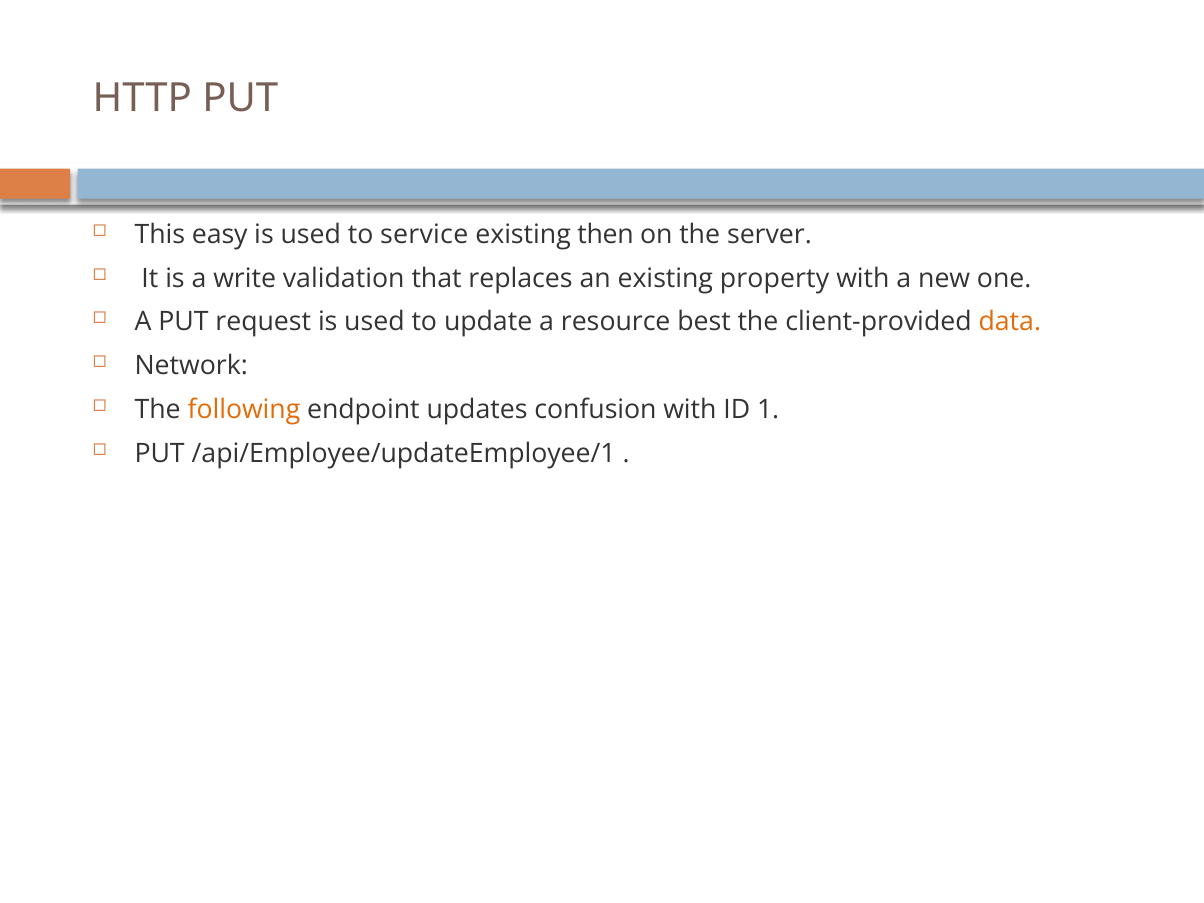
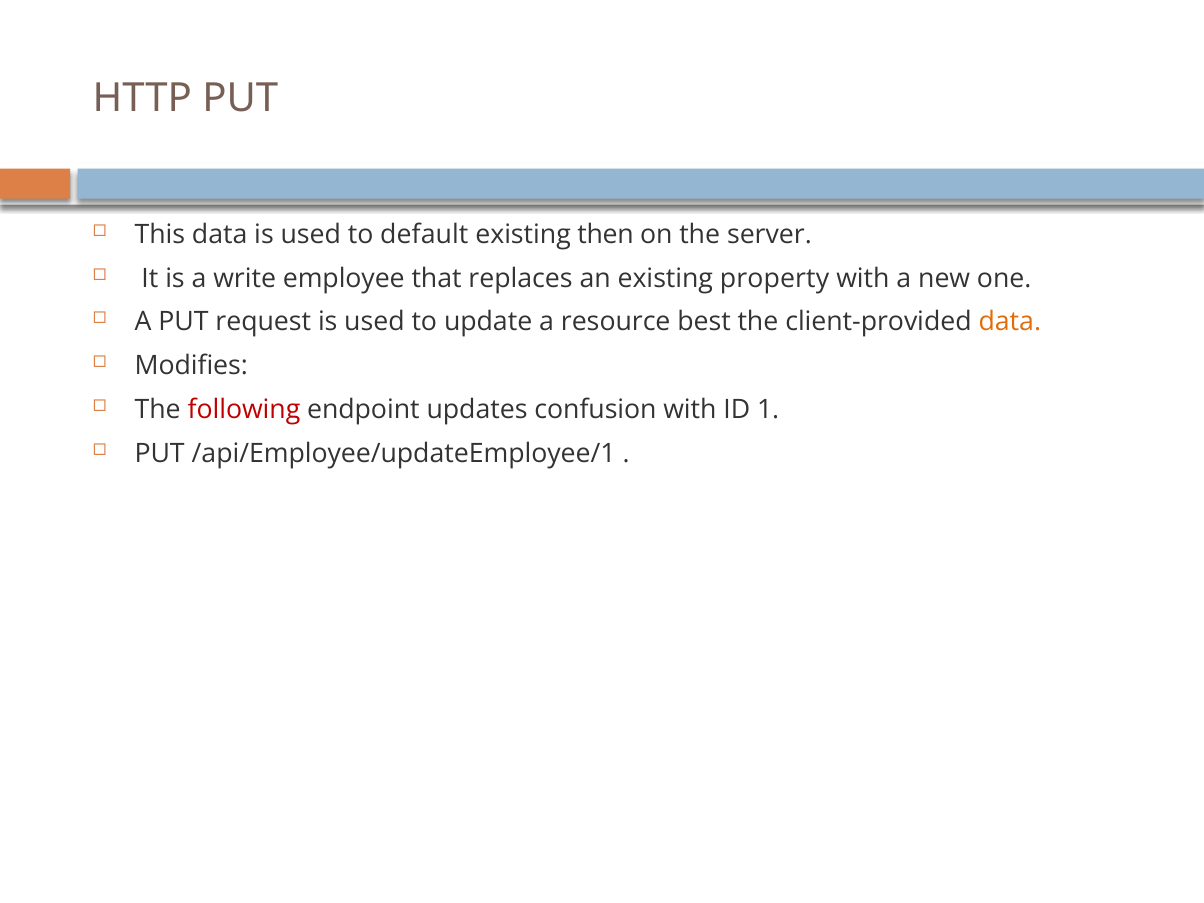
This easy: easy -> data (220, 234)
service: service -> default (424, 234)
validation: validation -> employee (344, 278)
Network: Network -> Modifies (191, 366)
following colour: orange -> red (244, 409)
